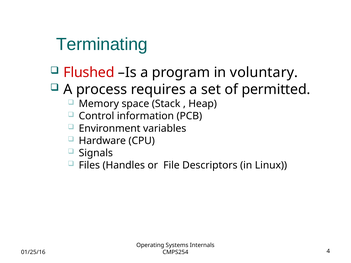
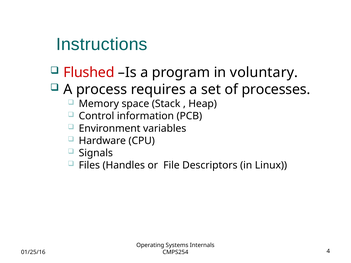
Terminating: Terminating -> Instructions (102, 44)
permitted: permitted -> processes (276, 90)
